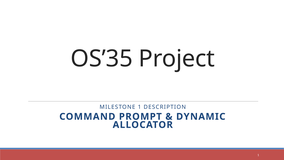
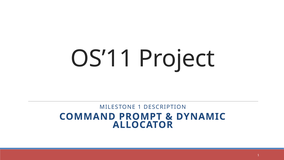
OS’35: OS’35 -> OS’11 (102, 59)
